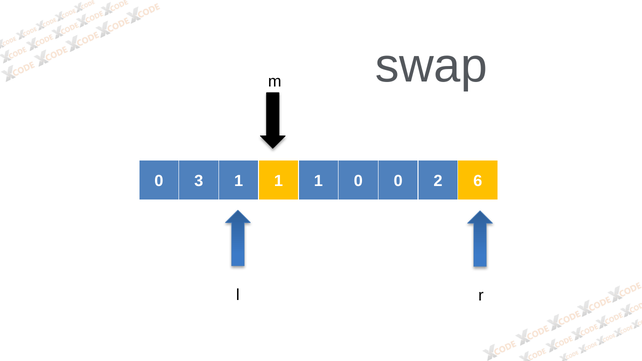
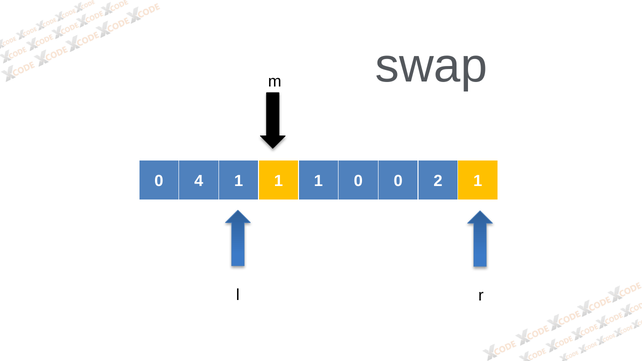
3: 3 -> 4 (199, 181)
2 6: 6 -> 1 (478, 181)
